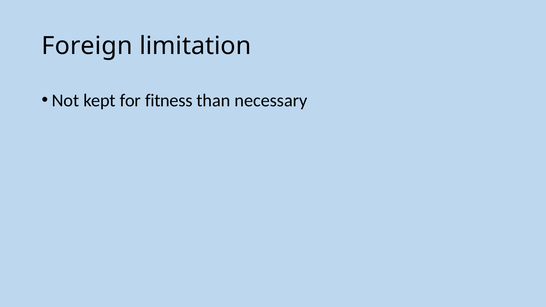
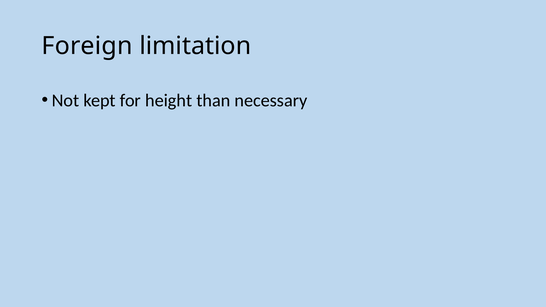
fitness: fitness -> height (169, 100)
